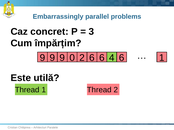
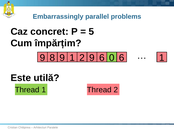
3: 3 -> 5 (91, 32)
9: 9 -> 8 (52, 58)
9 0: 0 -> 1 (72, 58)
2 6: 6 -> 9 (92, 58)
4: 4 -> 0 (112, 58)
